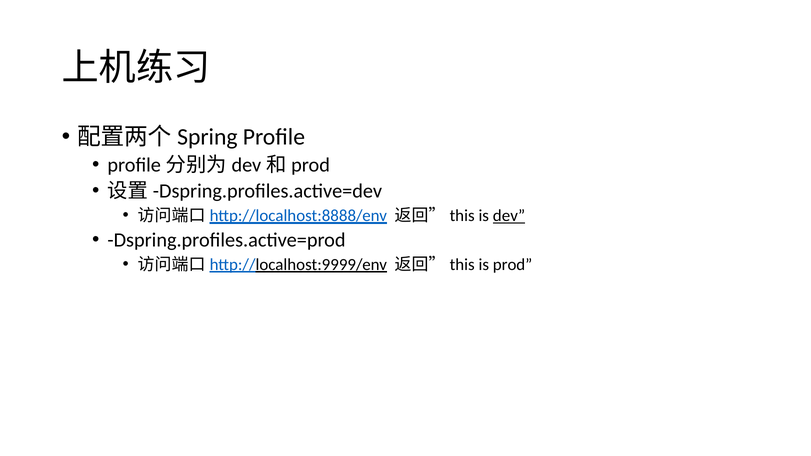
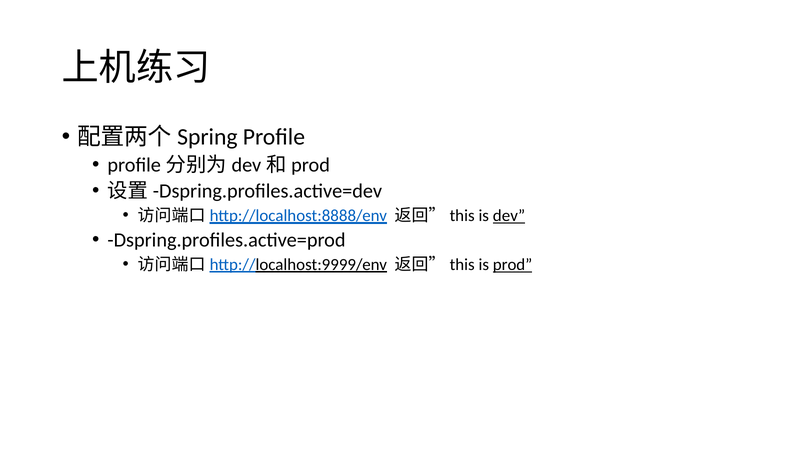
prod underline: none -> present (513, 265)
